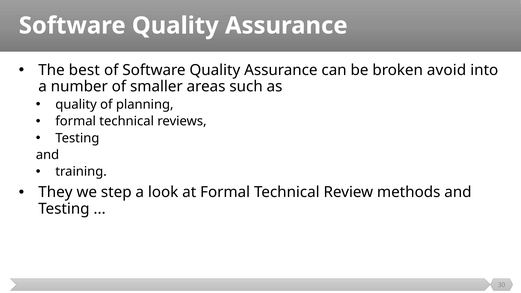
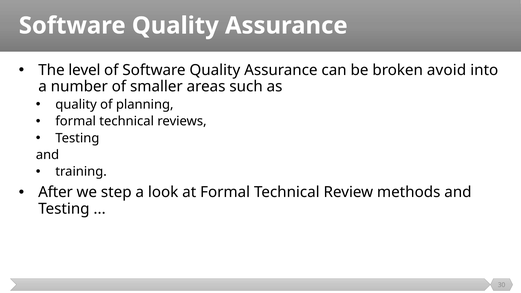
best: best -> level (84, 70)
They: They -> After (56, 192)
